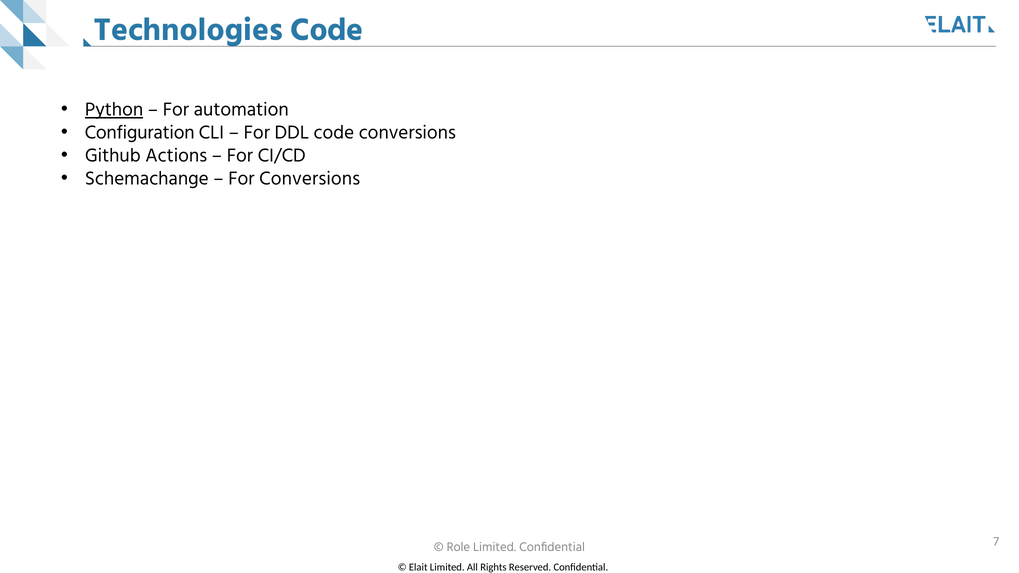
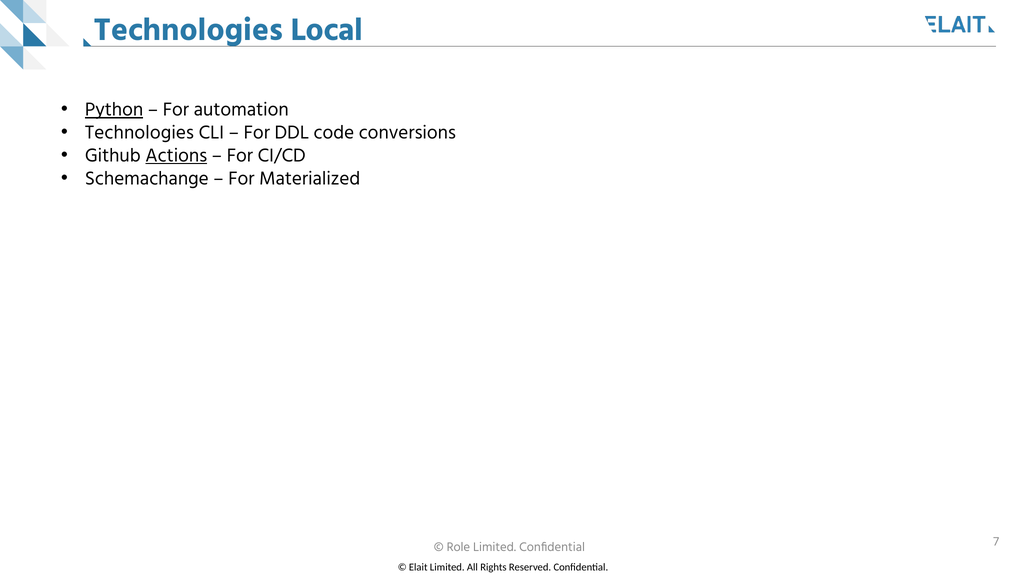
Technologies Code: Code -> Local (327, 30)
Configuration: Configuration -> Technologies (139, 132)
Actions underline: none -> present (176, 155)
For Conversions: Conversions -> Materialized (310, 178)
